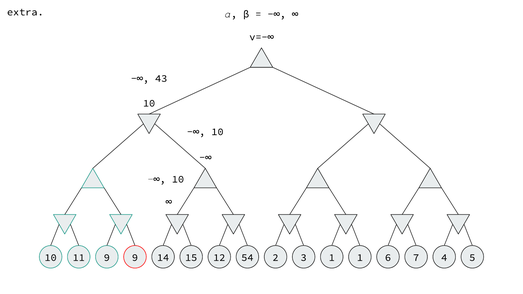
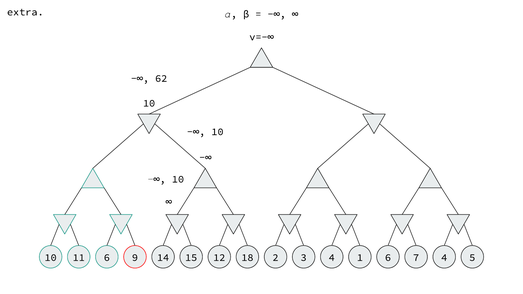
43: 43 -> 62 (161, 78)
11 9: 9 -> 6 (107, 258)
54: 54 -> 18 (247, 258)
3 1: 1 -> 4 (332, 258)
